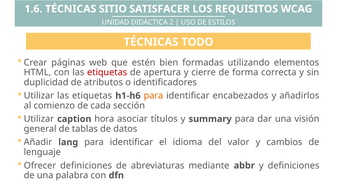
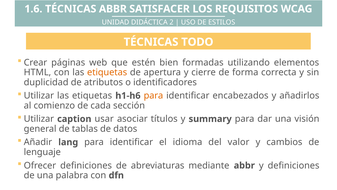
TÉCNICAS SITIO: SITIO -> ABBR (113, 9)
etiquetas colour: red -> orange (107, 72)
hora: hora -> usar (104, 119)
